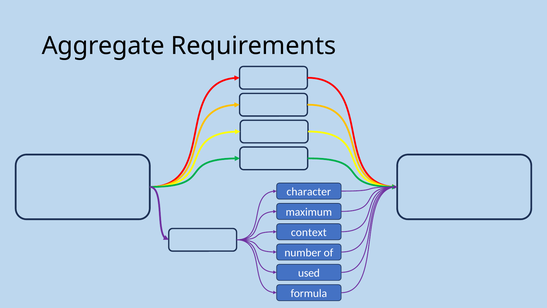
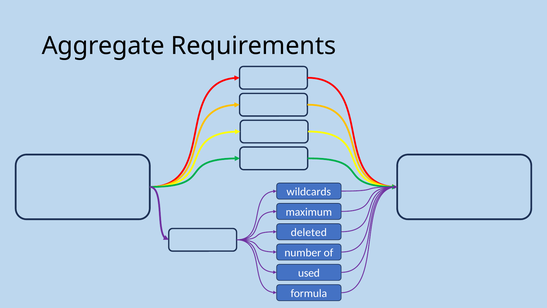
character: character -> wildcards (309, 192)
context: context -> deleted (309, 232)
